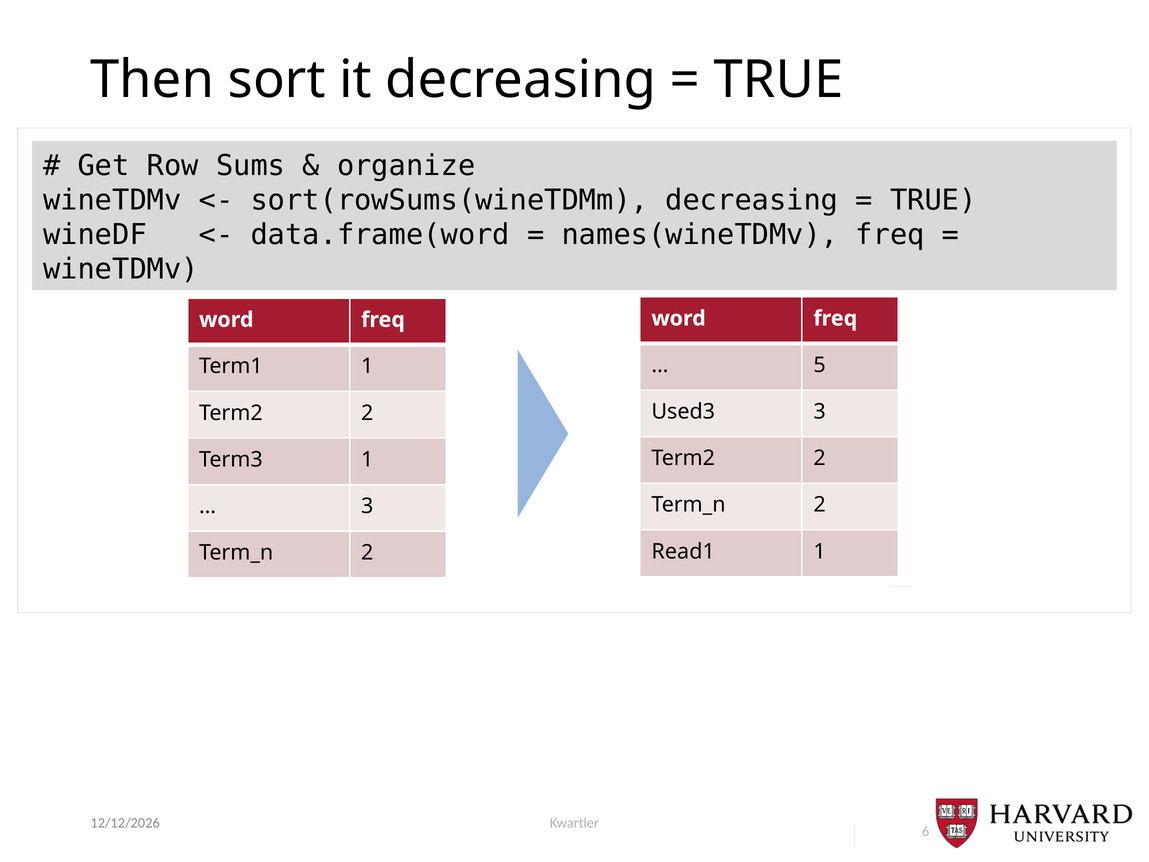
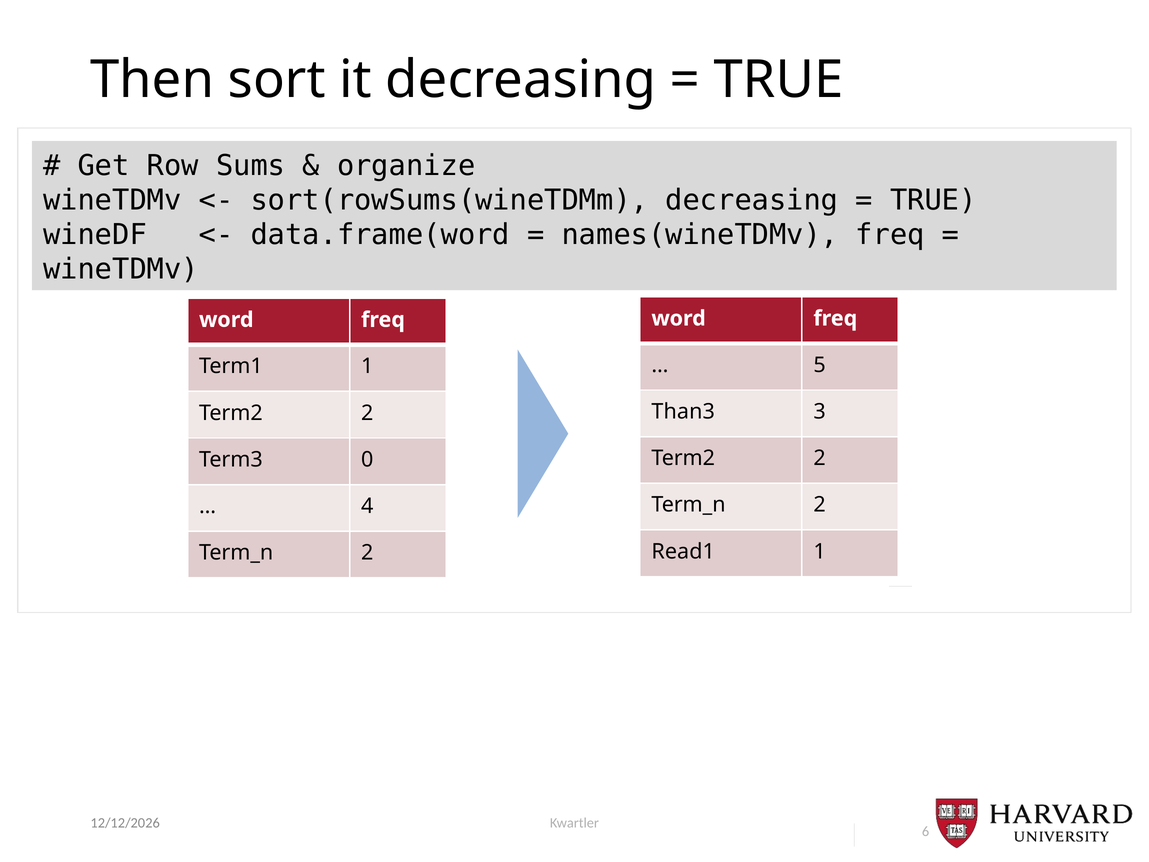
Used3: Used3 -> Than3 (683, 412)
Term3 1: 1 -> 0 (367, 459)
3: 3 -> 4 (367, 506)
